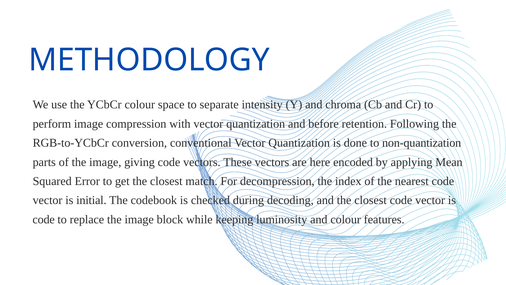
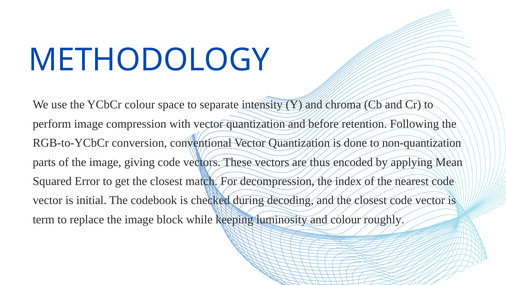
here: here -> thus (320, 162)
code: code -> term (44, 219)
features: features -> roughly (384, 219)
